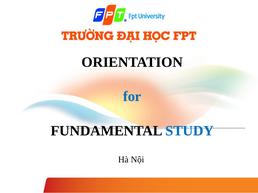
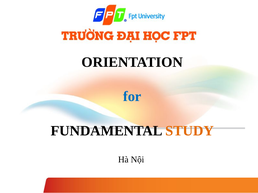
STUDY colour: blue -> orange (190, 131)
